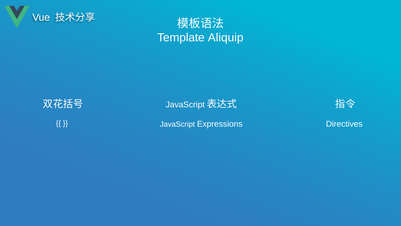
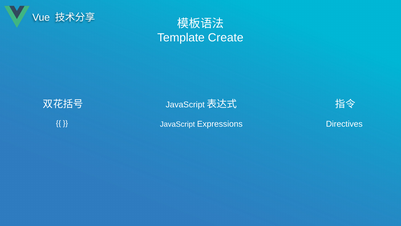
Aliquip: Aliquip -> Create (226, 38)
